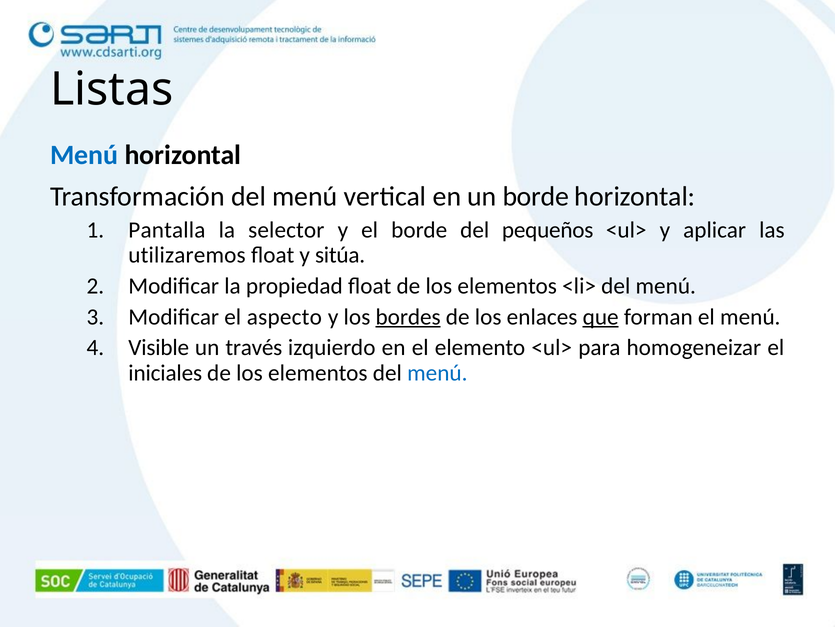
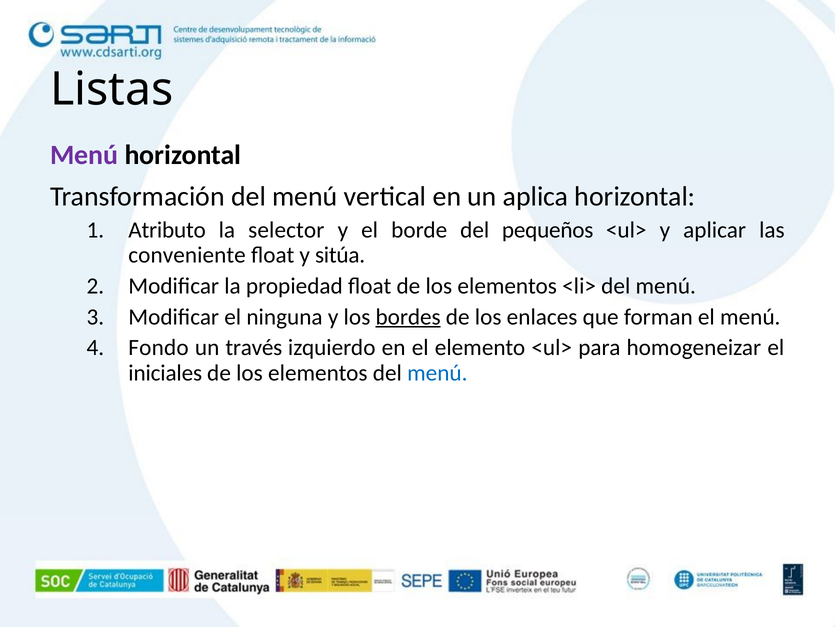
Menú colour: blue -> purple (84, 155)
un borde: borde -> aplica (536, 196)
Pantalla: Pantalla -> Atributo (167, 230)
utilizaremos: utilizaremos -> conveniente (187, 255)
aspecto: aspecto -> ninguna (285, 316)
que underline: present -> none (601, 316)
Visible: Visible -> Fondo (159, 347)
